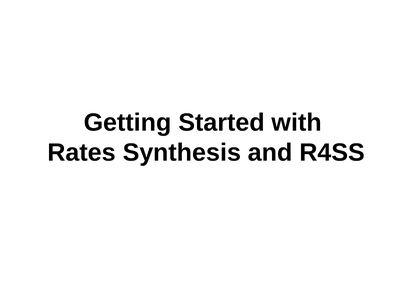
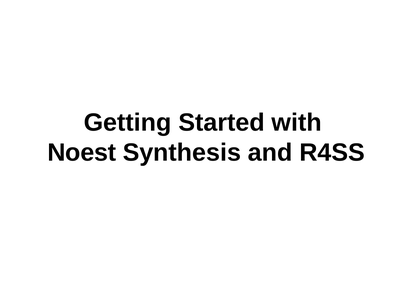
Rates: Rates -> Noest (82, 153)
